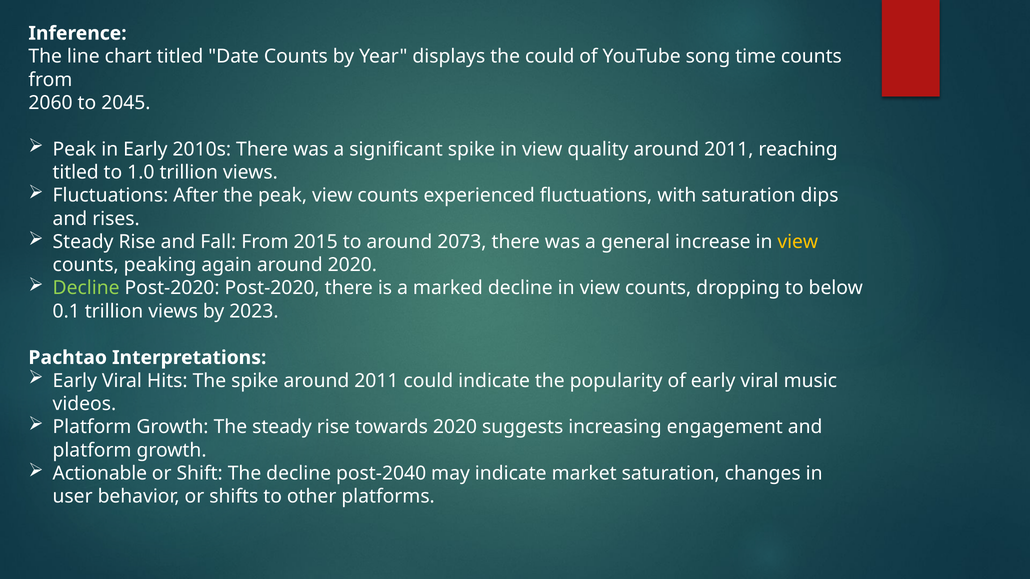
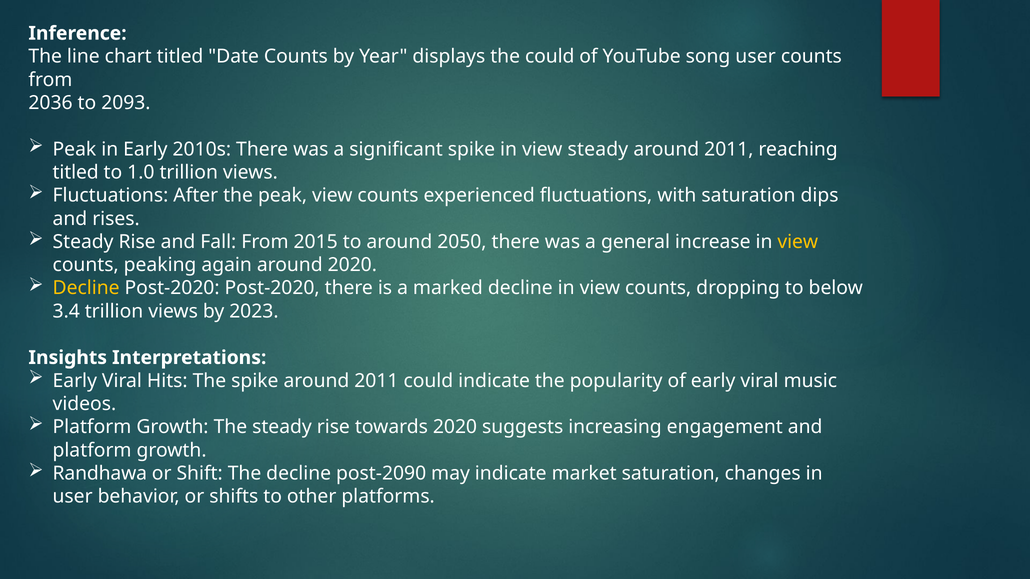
song time: time -> user (756, 57)
2060: 2060 -> 2036 (51, 103)
2045: 2045 -> 2093 (126, 103)
view quality: quality -> steady (598, 149)
2073: 2073 -> 2050 (462, 242)
Decline colour: light green -> yellow (86, 288)
0.1: 0.1 -> 3.4 (66, 311)
Pachtao: Pachtao -> Insights (68, 358)
Actionable: Actionable -> Randhawa (100, 474)
post-2040: post-2040 -> post-2090 (381, 474)
